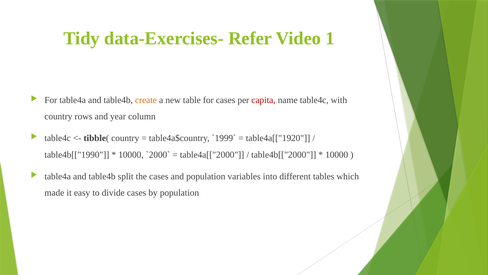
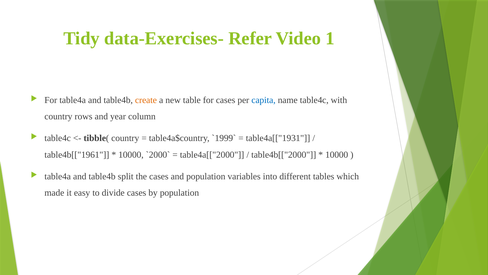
capita colour: red -> blue (264, 100)
table4a[["1920: table4a[["1920 -> table4a[["1931 (278, 138)
table4b[["1990: table4b[["1990 -> table4b[["1961 (77, 154)
